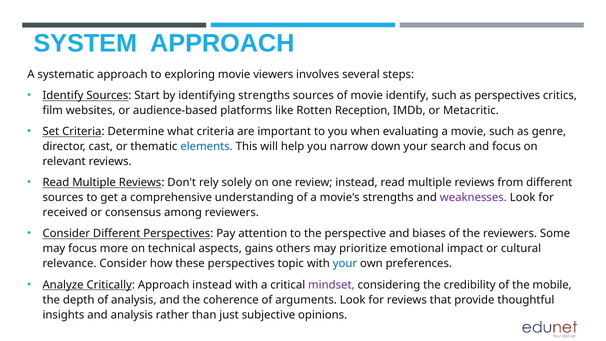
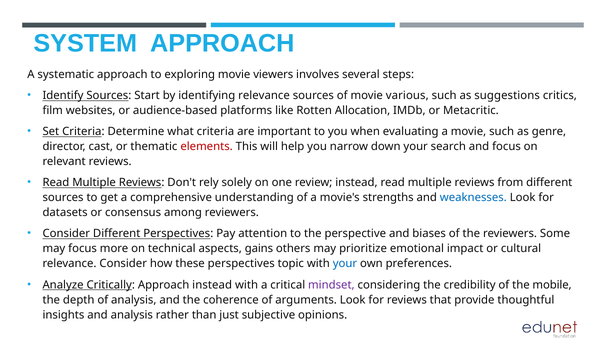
identifying strengths: strengths -> relevance (264, 95)
movie identify: identify -> various (407, 95)
as perspectives: perspectives -> suggestions (507, 95)
Reception: Reception -> Allocation (363, 110)
elements colour: blue -> red (207, 147)
weaknesses colour: purple -> blue (473, 198)
received: received -> datasets (65, 213)
